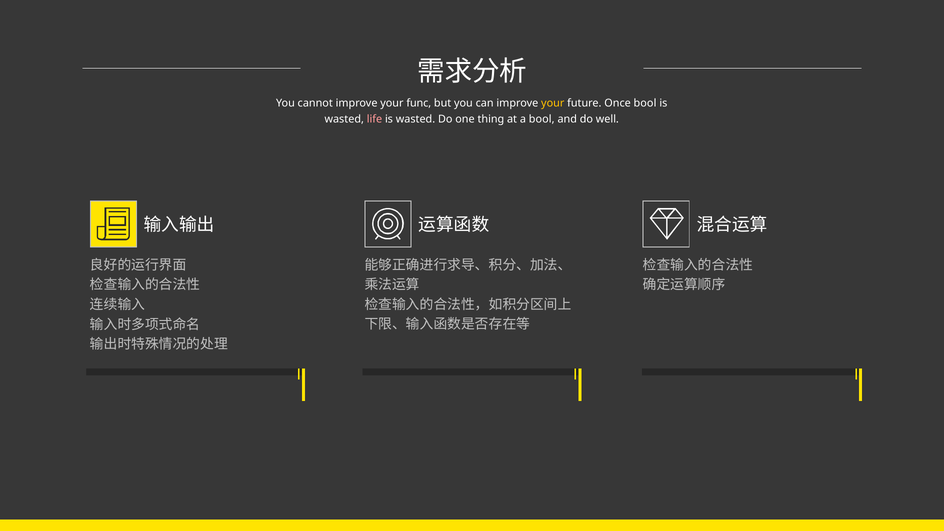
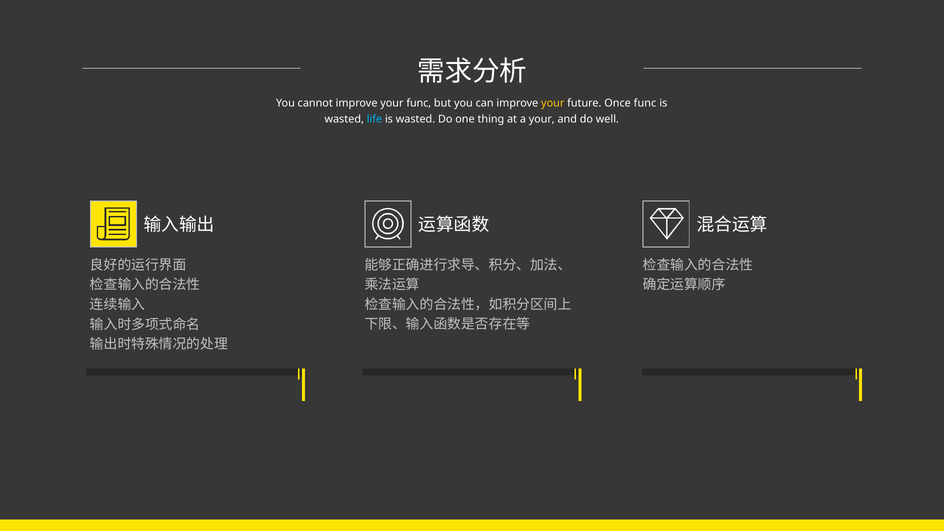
Once bool: bool -> func (645, 103)
life colour: pink -> light blue (374, 119)
a bool: bool -> your (542, 119)
